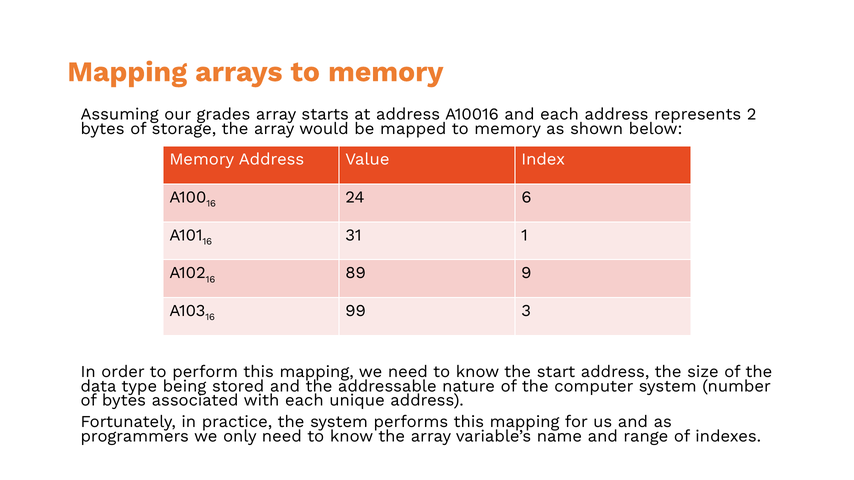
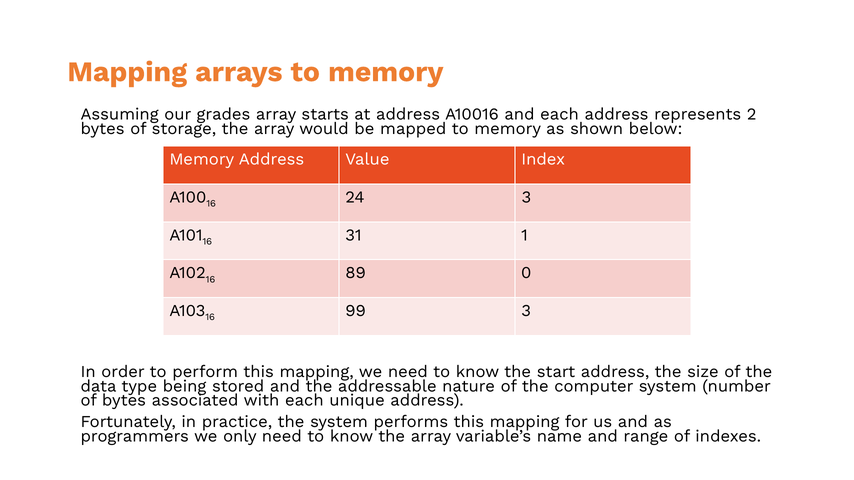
24 6: 6 -> 3 (526, 197)
9: 9 -> 0 (526, 273)
